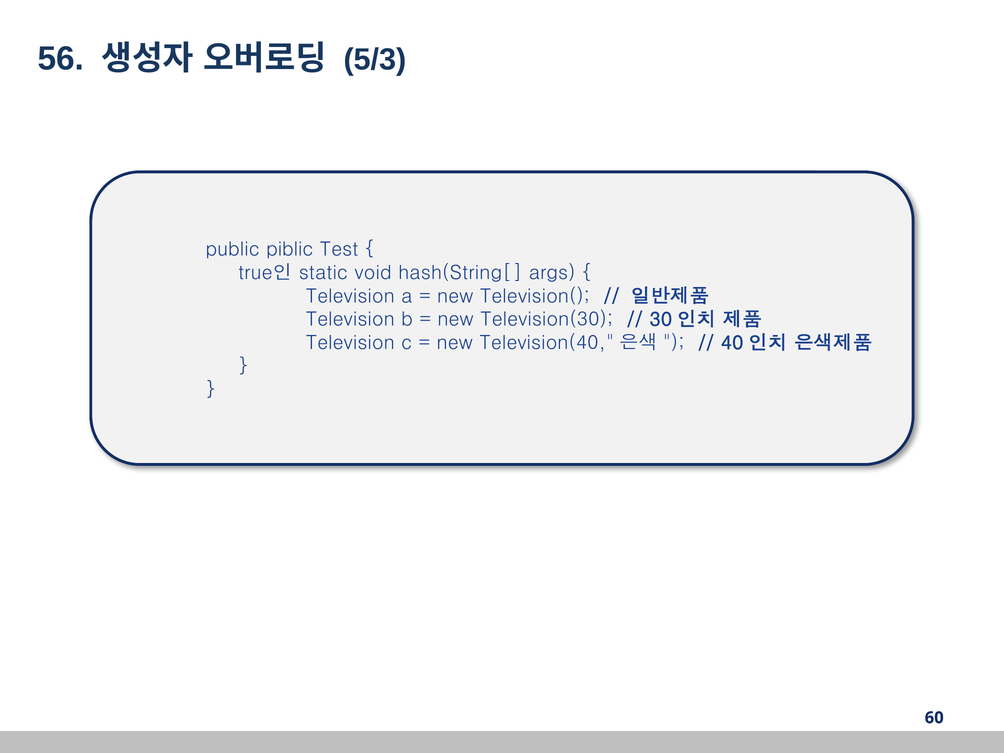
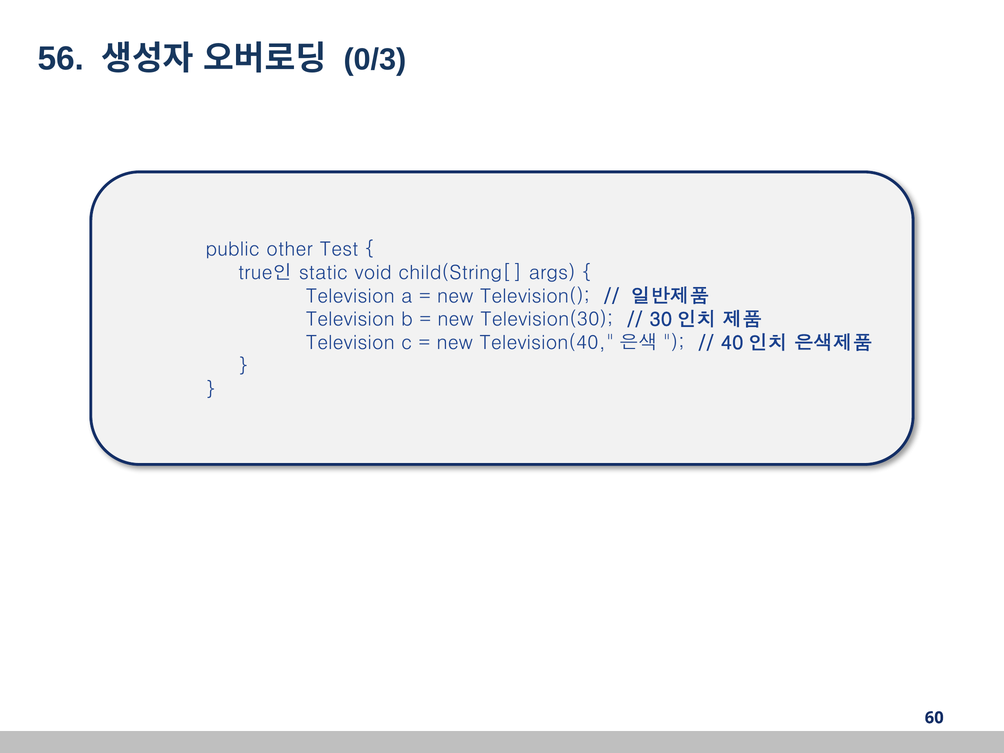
5/3: 5/3 -> 0/3 (375, 60)
piblic: piblic -> other (290, 249)
hash(String[: hash(String[ -> child(String[ (460, 273)
